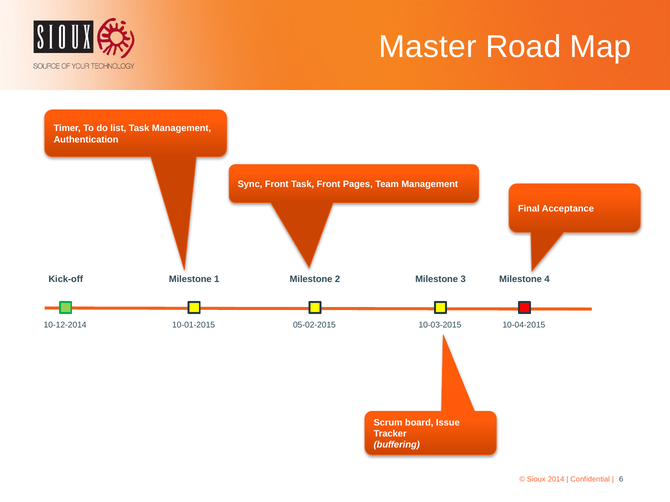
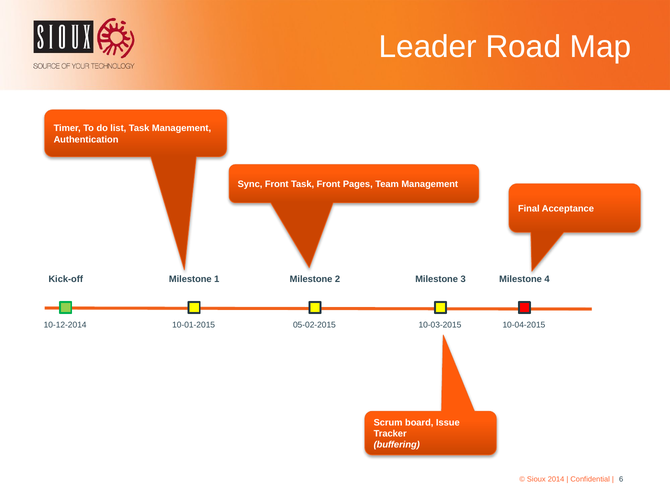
Master: Master -> Leader (428, 47)
